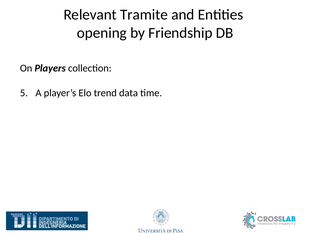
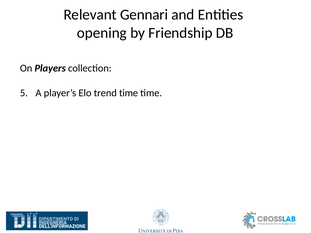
Tramite: Tramite -> Gennari (144, 15)
trend data: data -> time (129, 93)
